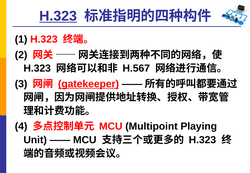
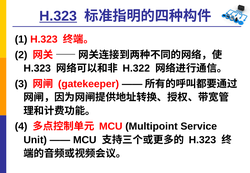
H.567: H.567 -> H.322 (136, 68)
gatekeeper underline: present -> none (88, 84)
Playing: Playing -> Service (199, 126)
